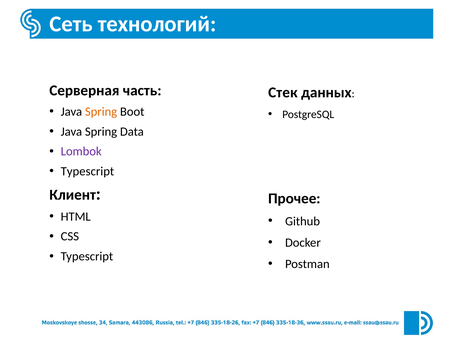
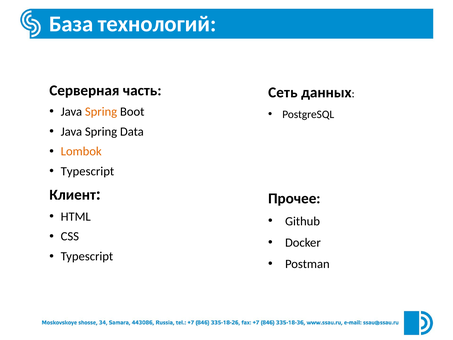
Сеть: Сеть -> База (71, 24)
Стек: Стек -> Сеть (283, 92)
Lombok colour: purple -> orange (81, 151)
